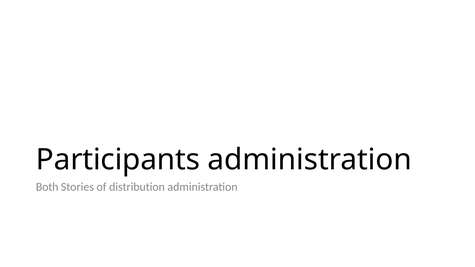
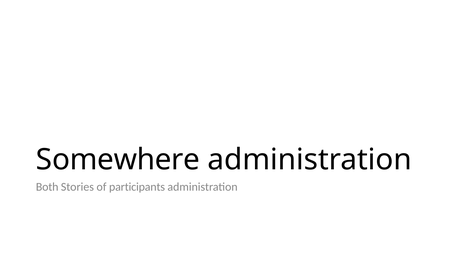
Participants: Participants -> Somewhere (118, 160)
distribution: distribution -> participants (137, 187)
